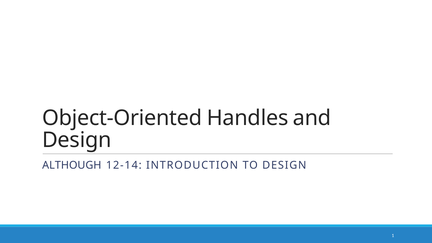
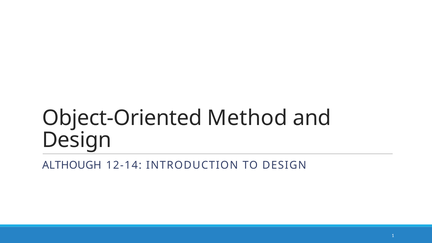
Handles: Handles -> Method (247, 118)
